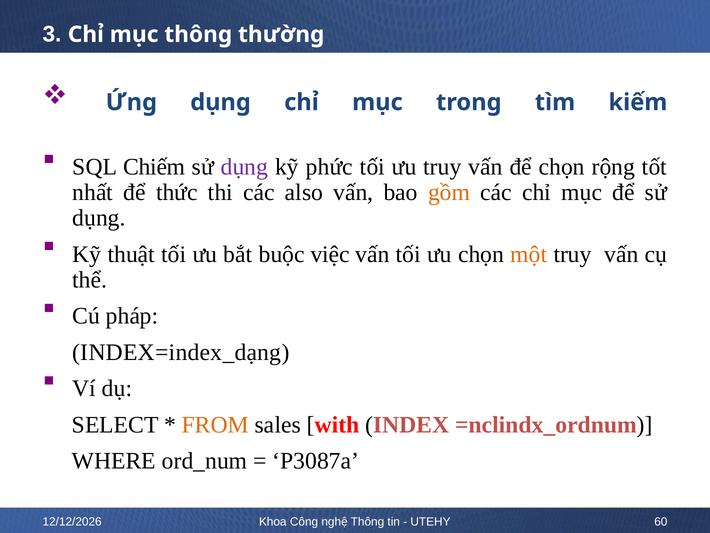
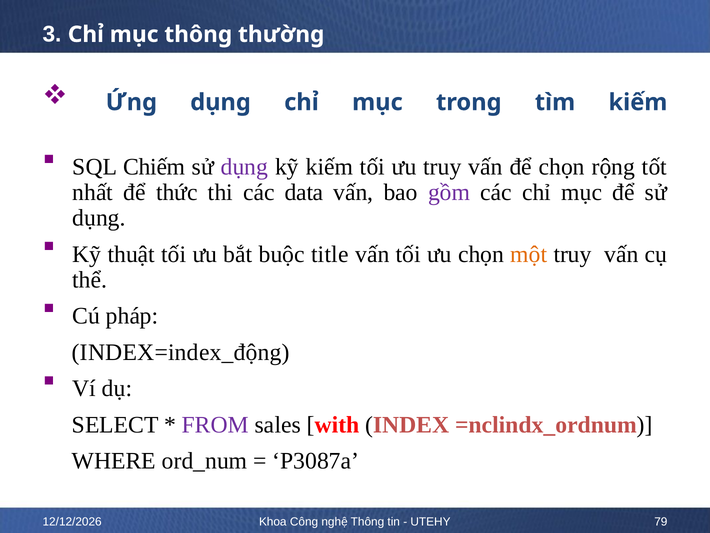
phức: phức -> kiếm (329, 167)
also: also -> data (304, 192)
gồm colour: orange -> purple (449, 192)
việc: việc -> title (330, 254)
INDEX=index_dạng: INDEX=index_dạng -> INDEX=index_động (181, 352)
FROM colour: orange -> purple (215, 424)
60: 60 -> 79 (661, 521)
